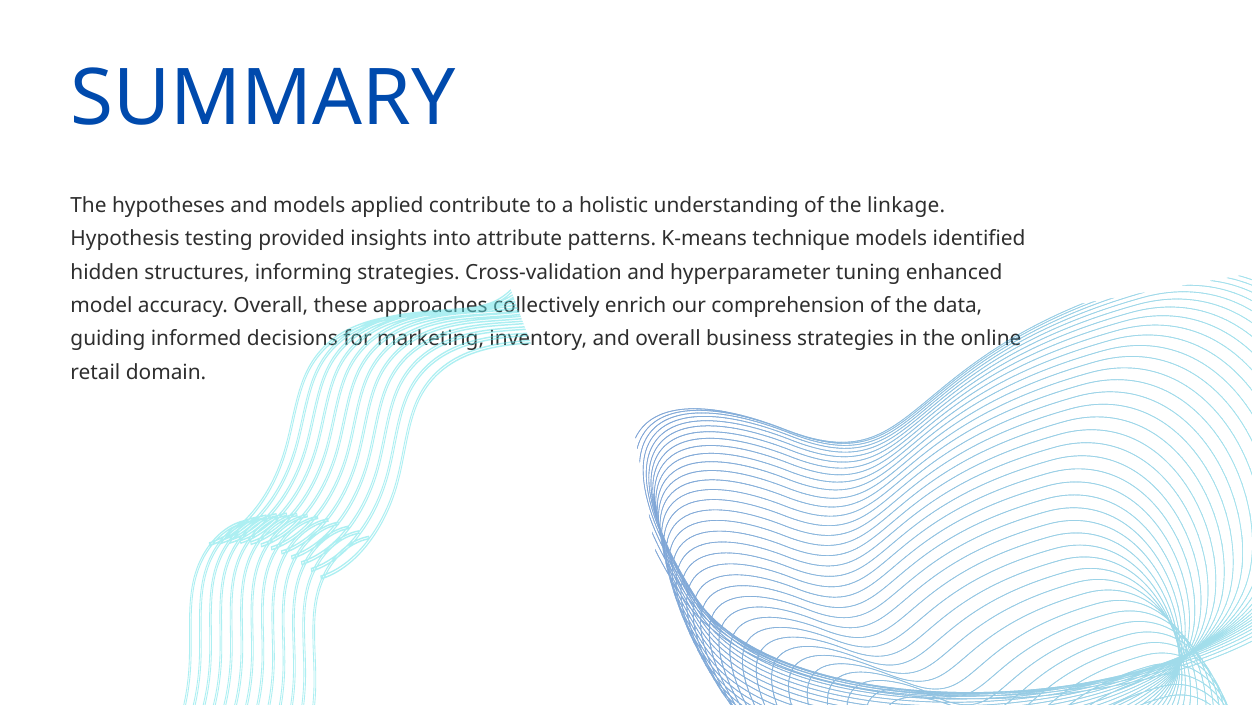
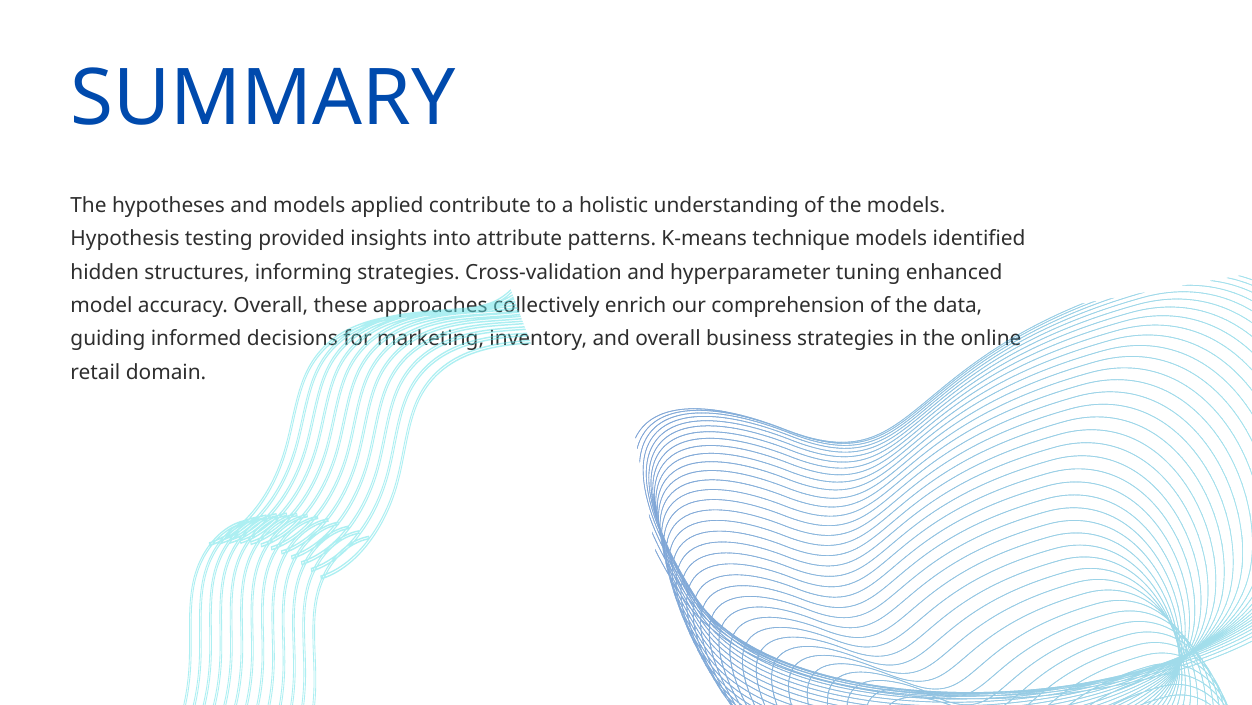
the linkage: linkage -> models (906, 205)
